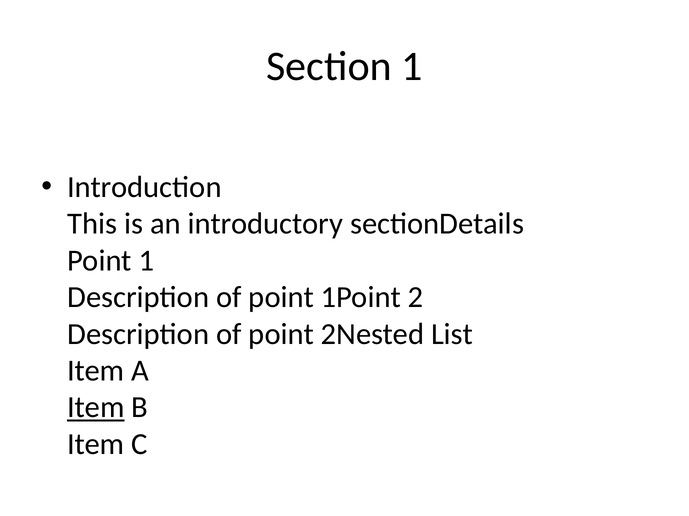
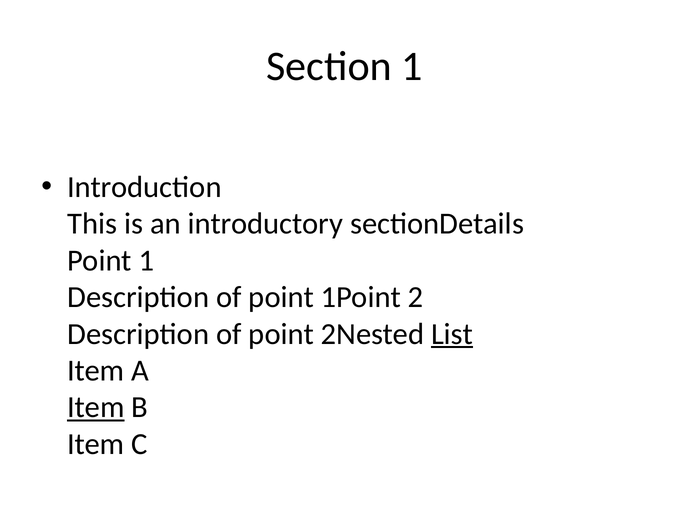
List underline: none -> present (452, 334)
